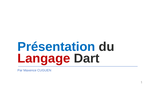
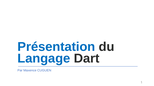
Langage colour: red -> blue (44, 59)
